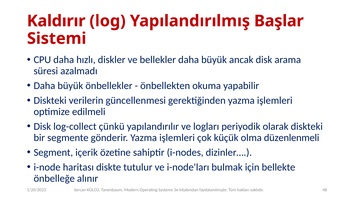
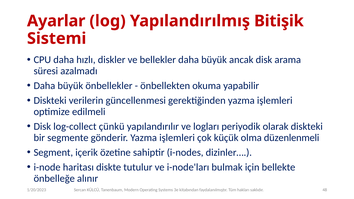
Kaldırır: Kaldırır -> Ayarlar (56, 21)
Başlar: Başlar -> Bitişik (279, 21)
